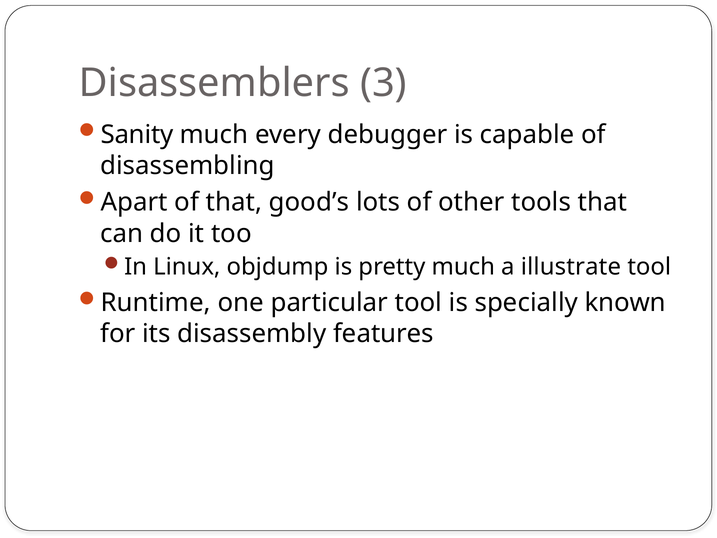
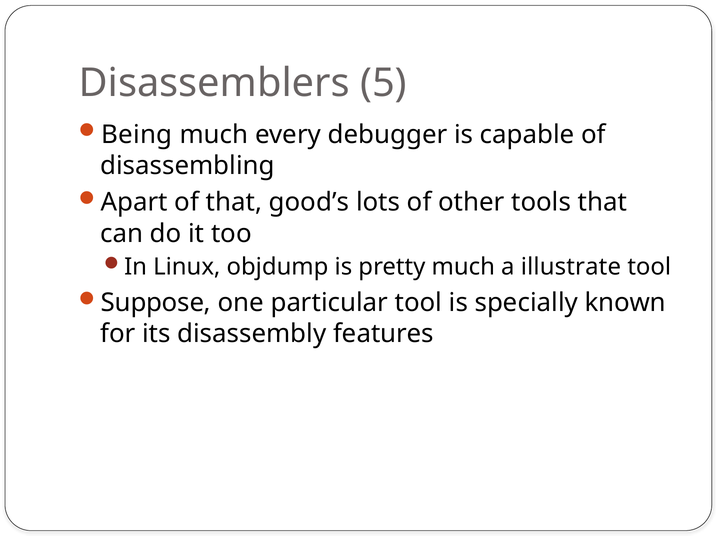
3: 3 -> 5 (383, 83)
Sanity: Sanity -> Being (137, 134)
Runtime: Runtime -> Suppose (156, 303)
